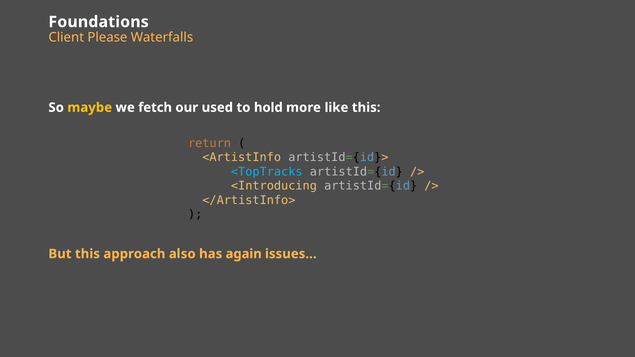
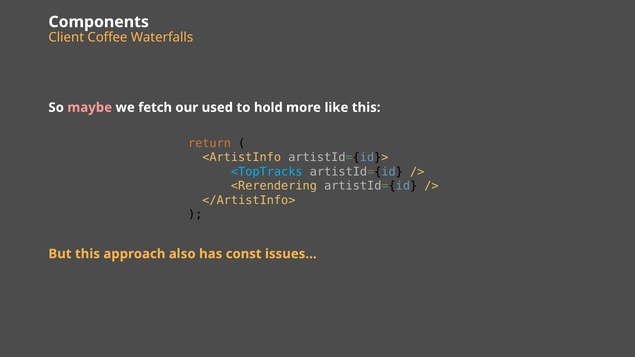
Foundations: Foundations -> Components (99, 22)
Please: Please -> Coffee (107, 38)
maybe colour: yellow -> pink (90, 108)
<Introducing: <Introducing -> <Rerendering (274, 186)
again: again -> const (244, 254)
